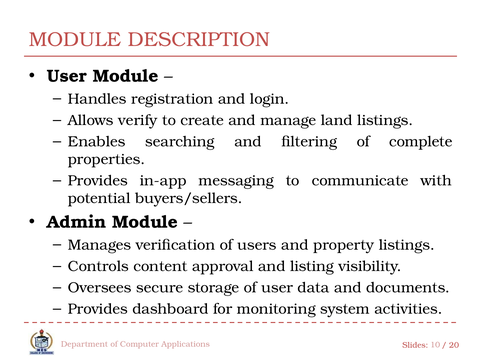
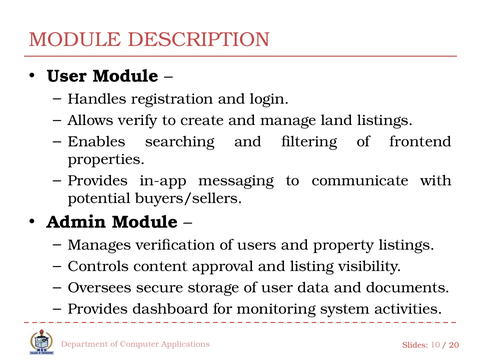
complete: complete -> frontend (421, 142)
